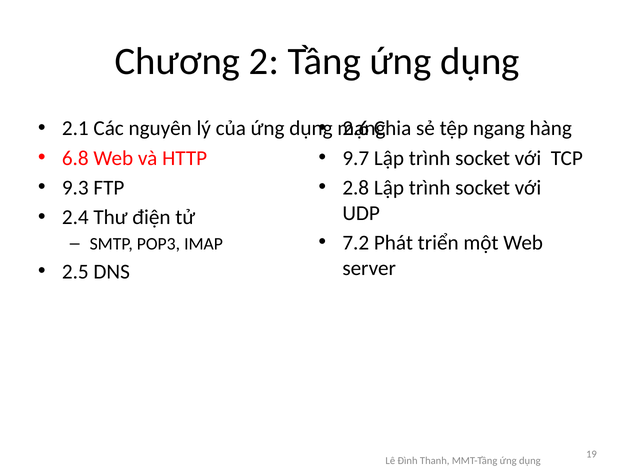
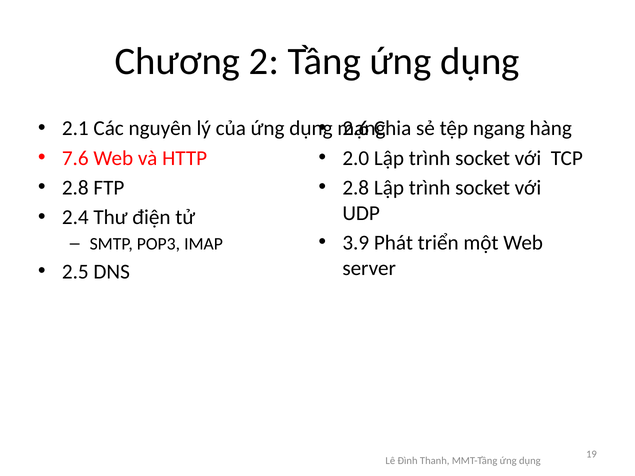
6.8: 6.8 -> 7.6 (75, 158)
9.7: 9.7 -> 2.0 (356, 158)
9.3: 9.3 -> 2.8 (75, 188)
7.2: 7.2 -> 3.9 (356, 243)
